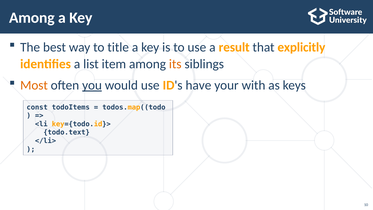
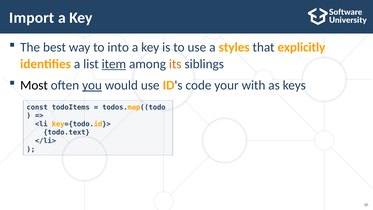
Among: Among -> Import (32, 18)
title: title -> into (118, 47)
result: result -> styles (234, 47)
item underline: none -> present (114, 64)
Most colour: orange -> black (34, 85)
have: have -> code (198, 85)
